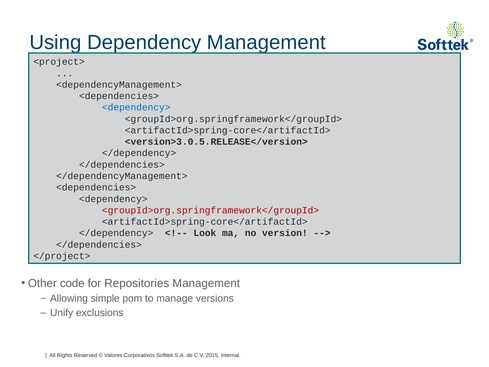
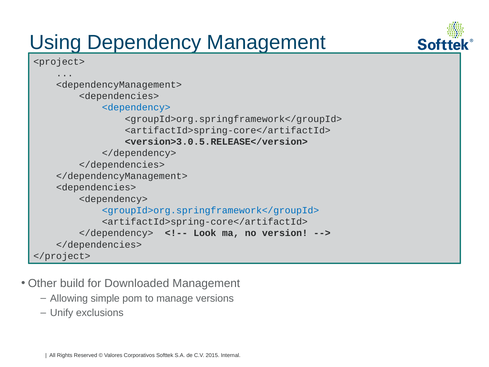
<groupId>org.springframework</groupId> colour: red -> blue (211, 210)
code: code -> build (72, 283)
Repositories: Repositories -> Downloaded (137, 283)
